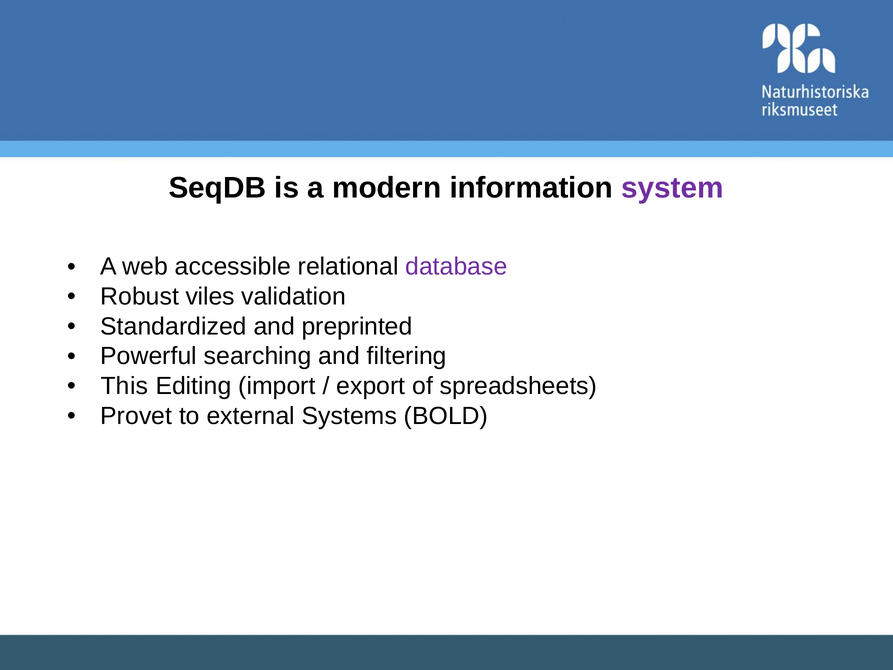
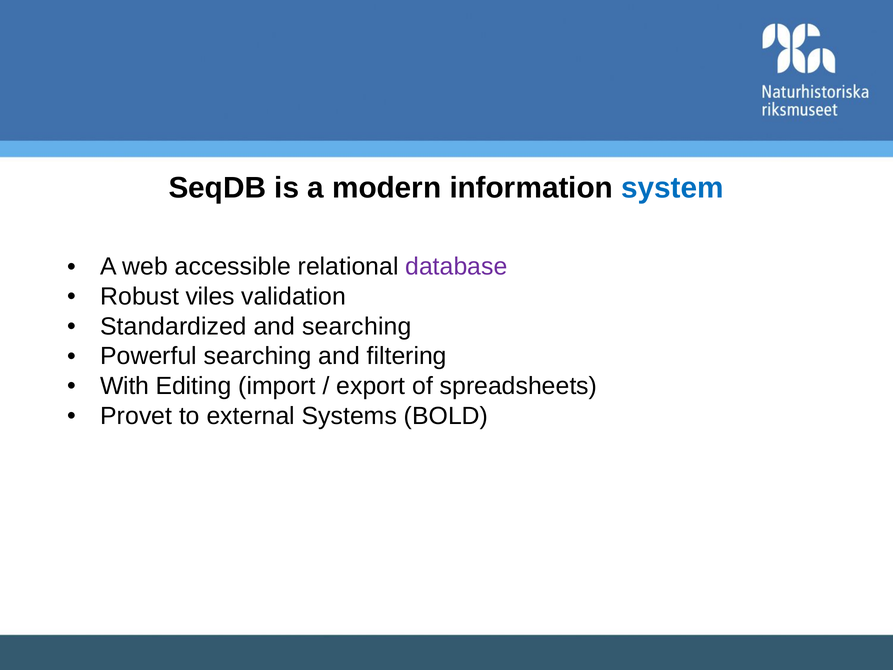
system colour: purple -> blue (673, 188)
and preprinted: preprinted -> searching (357, 326)
This: This -> With (125, 386)
